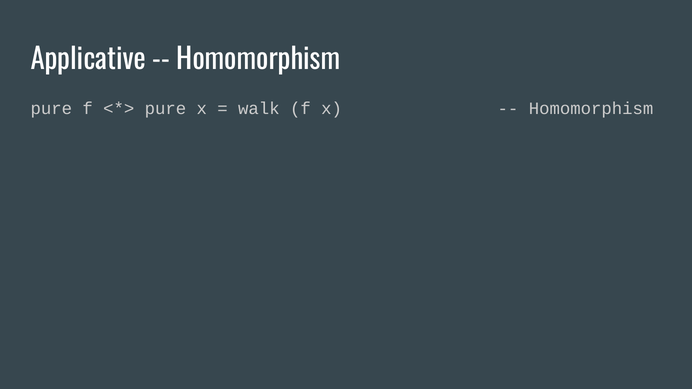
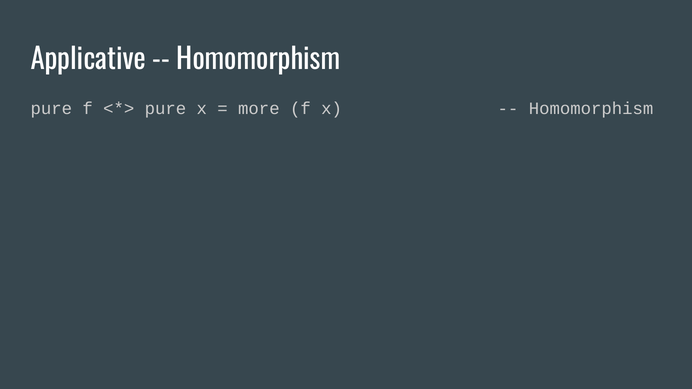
walk: walk -> more (259, 109)
